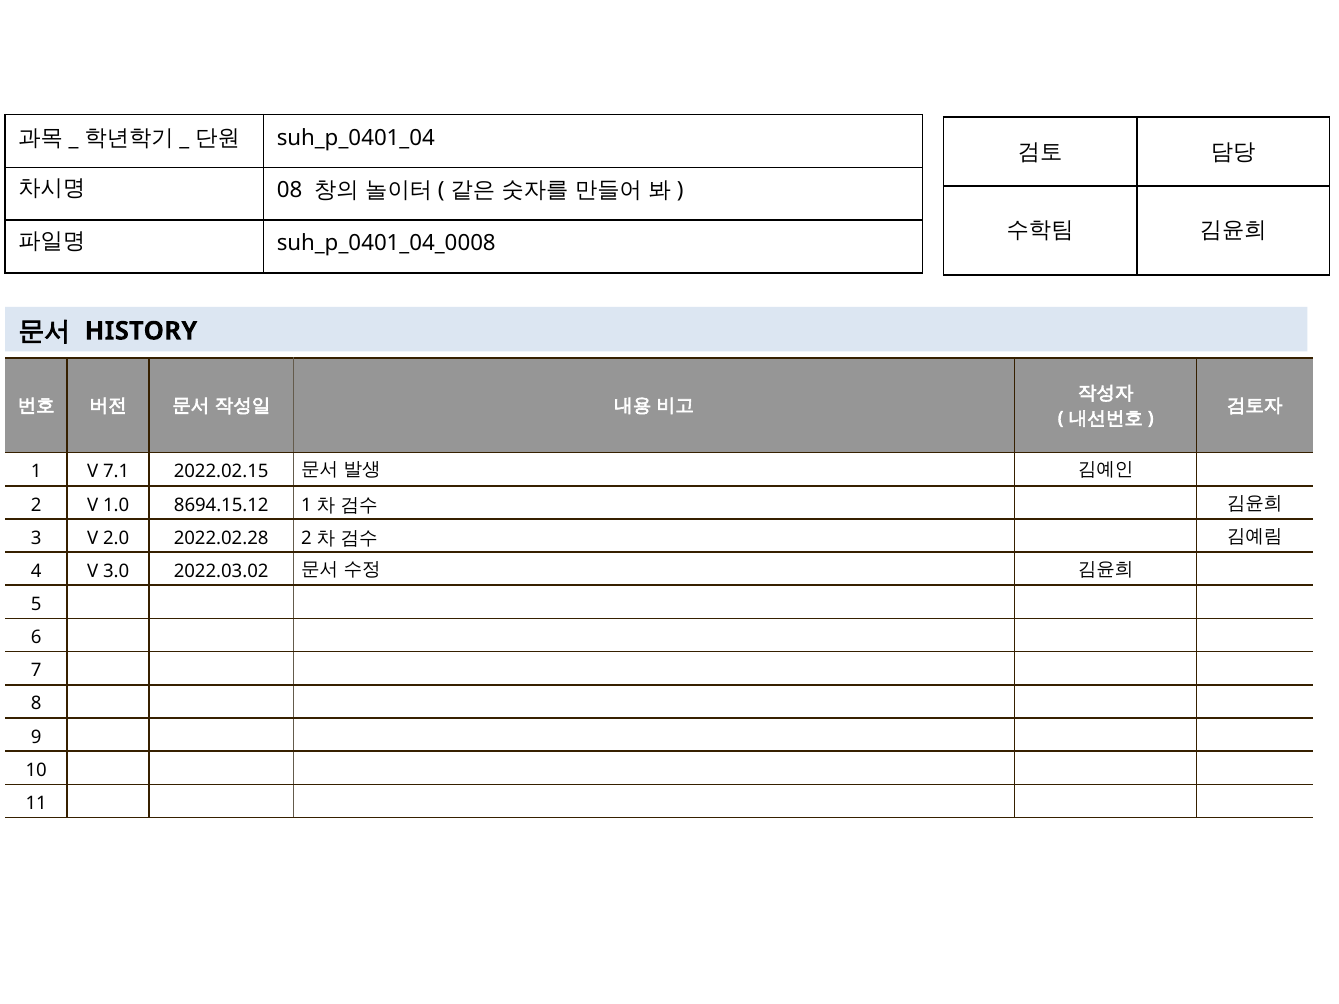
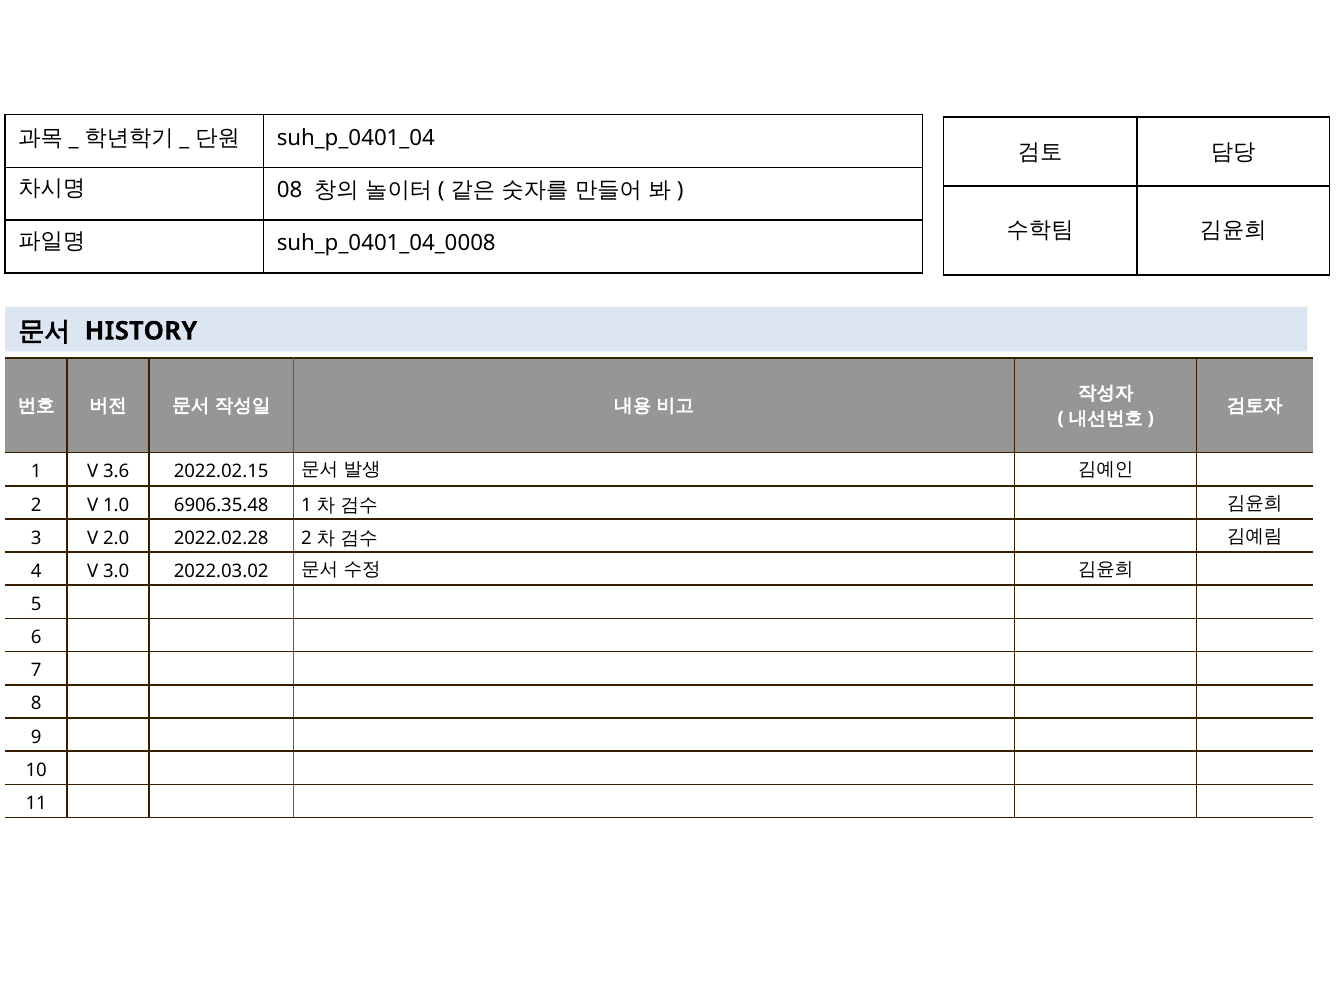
7.1: 7.1 -> 3.6 (116, 472)
8694.15.12: 8694.15.12 -> 6906.35.48 (221, 505)
